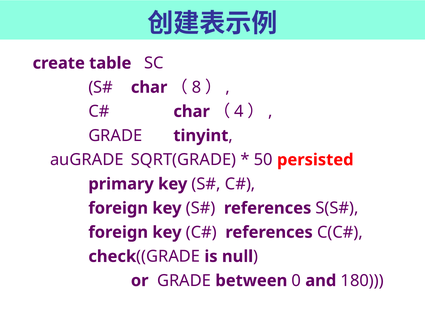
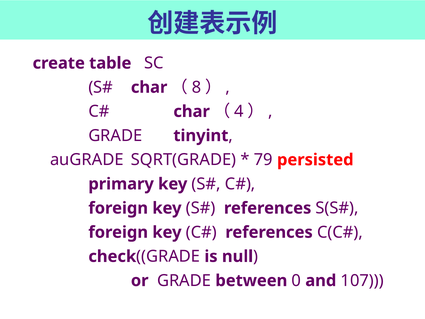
50: 50 -> 79 (263, 160)
180: 180 -> 107 (362, 280)
